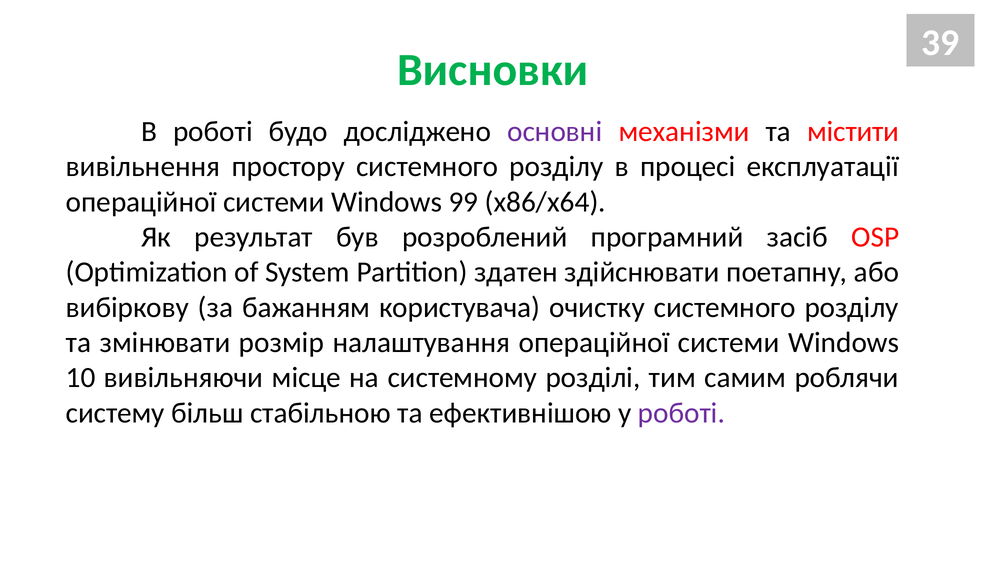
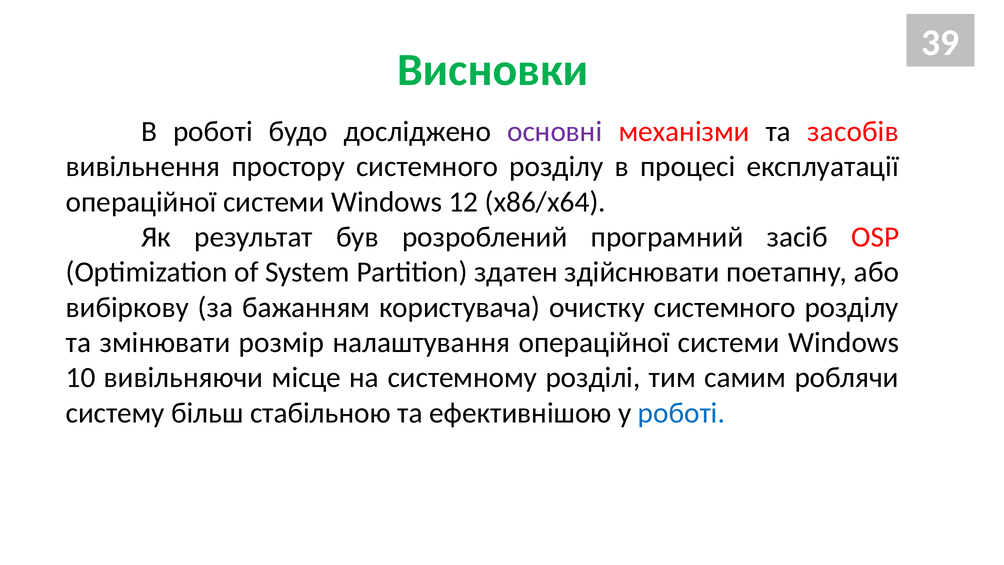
містити: містити -> засобів (853, 132)
99: 99 -> 12 (463, 202)
роботі colour: purple -> blue (681, 413)
